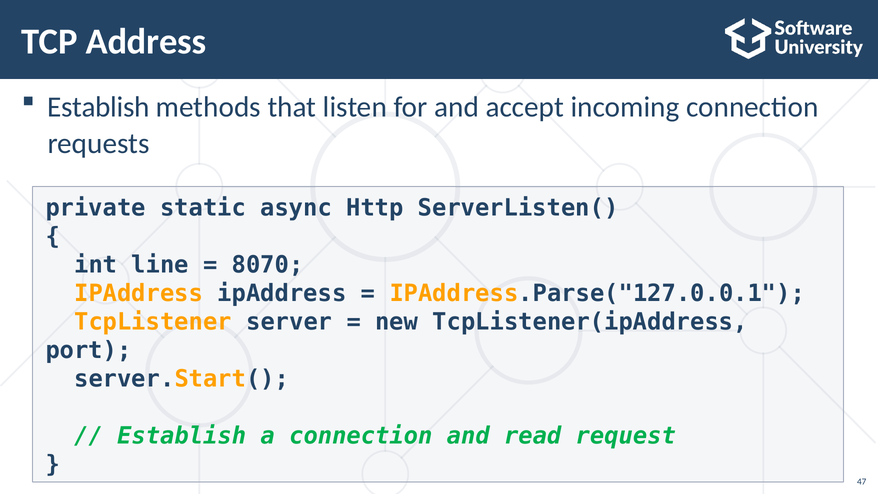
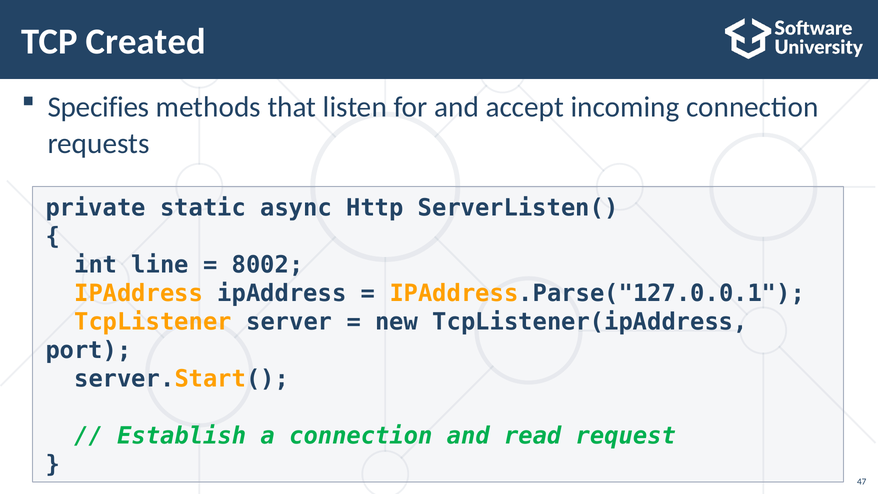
Address: Address -> Created (146, 42)
Establish: Establish -> Specifies (98, 107)
8070: 8070 -> 8002 (268, 265)
